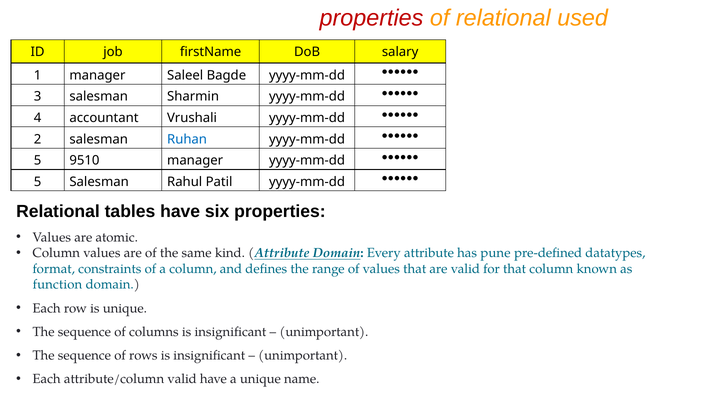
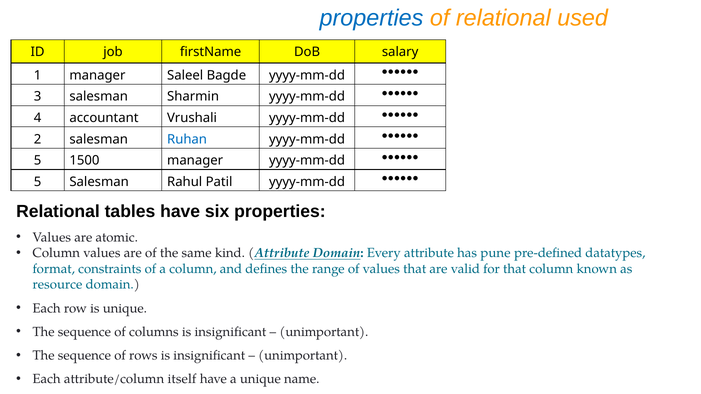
properties colour: red -> blue (371, 18)
9510: 9510 -> 1500 (84, 161)
function: function -> resource (57, 285)
attribute/column valid: valid -> itself (182, 379)
